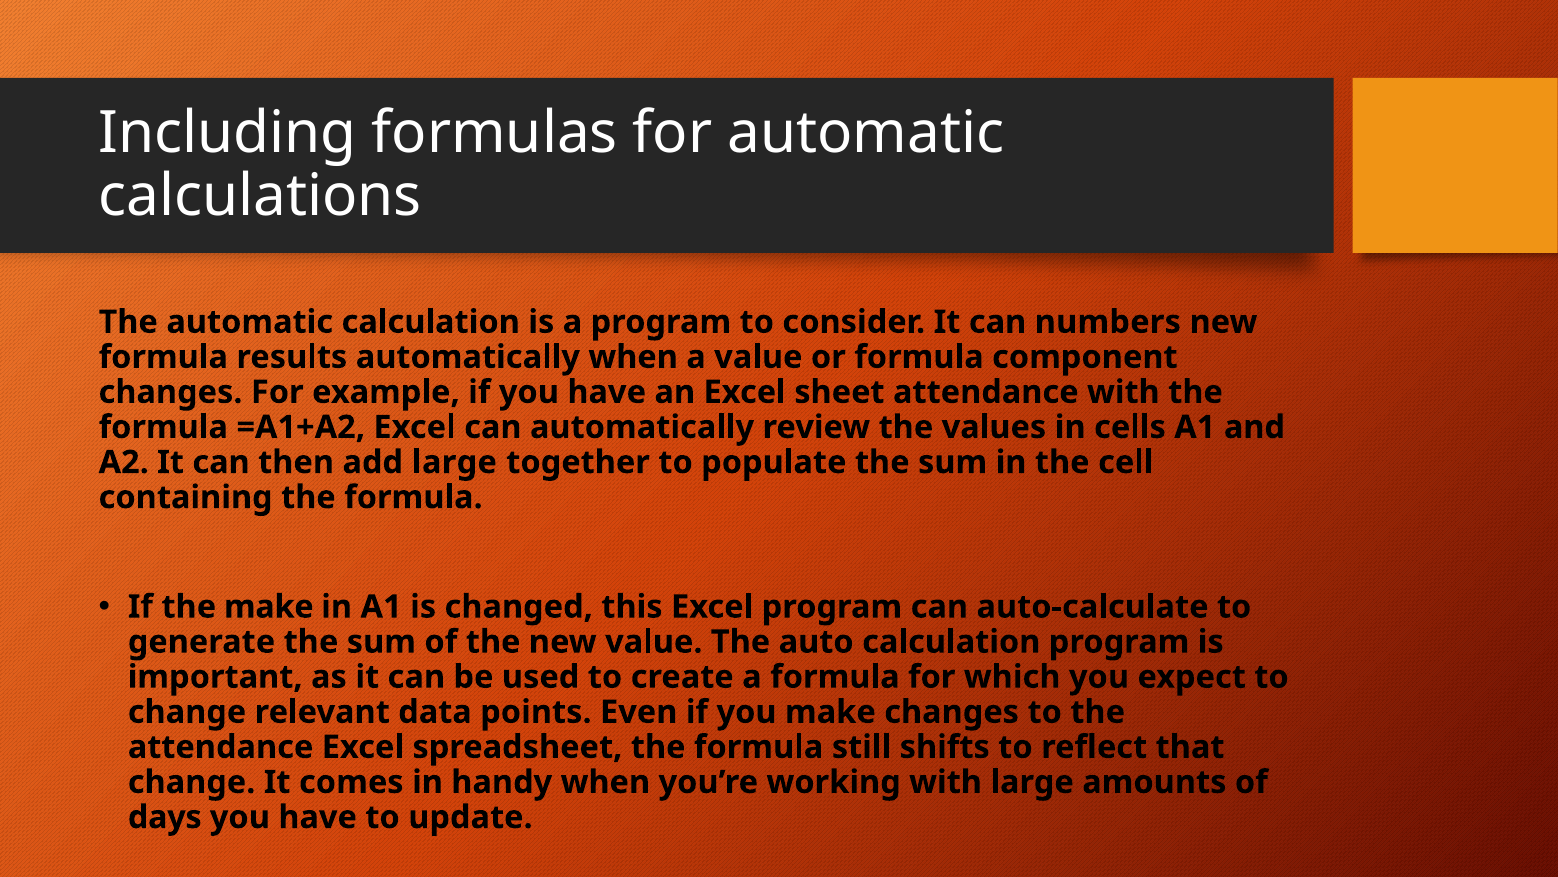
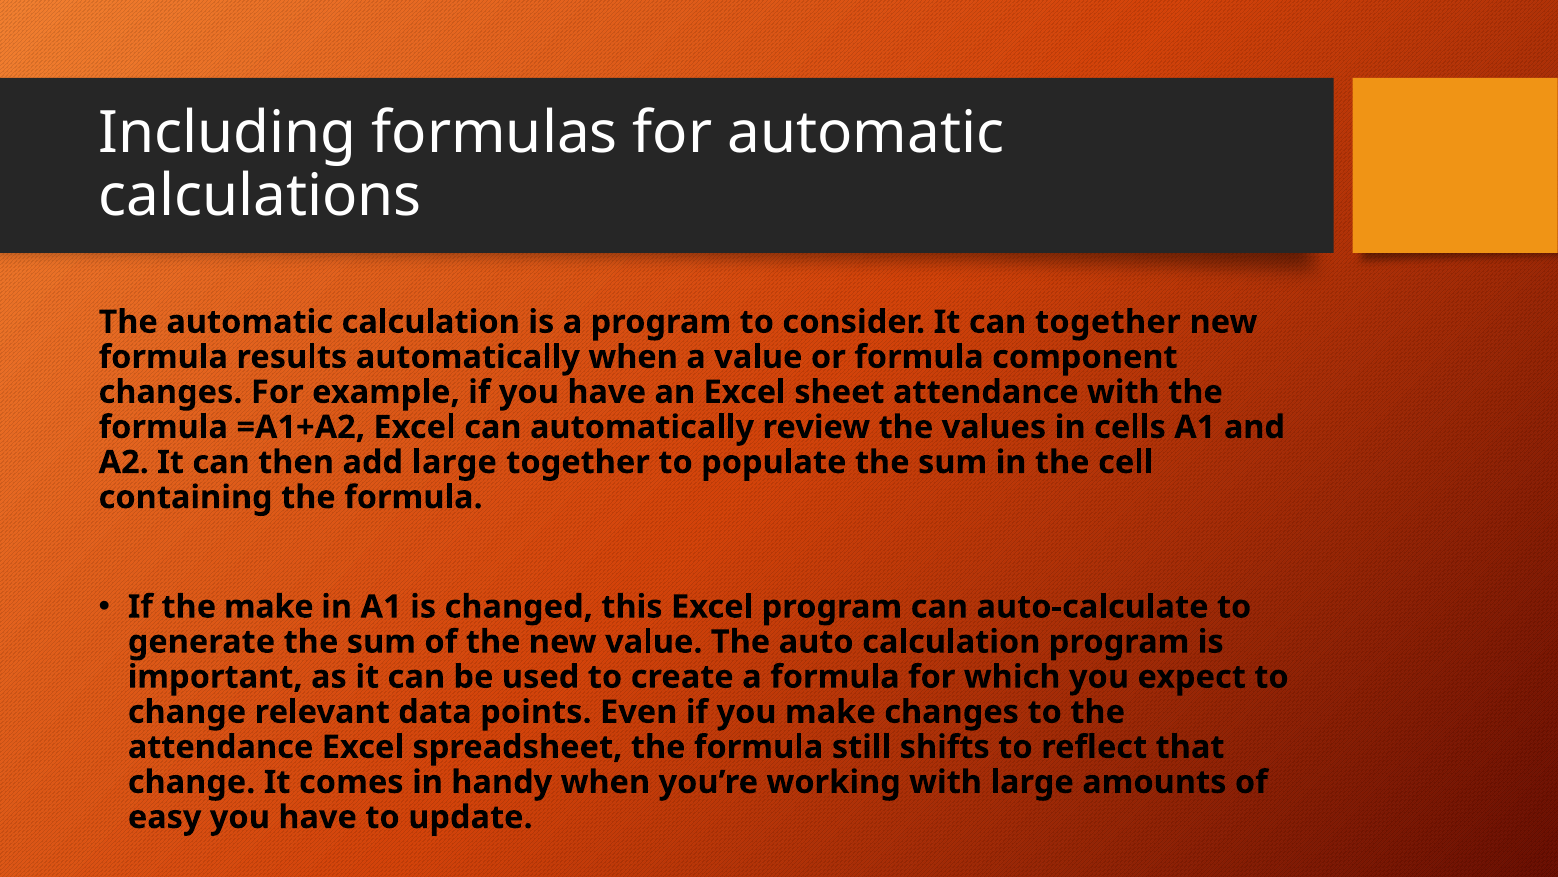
can numbers: numbers -> together (1108, 322)
days: days -> easy (165, 817)
